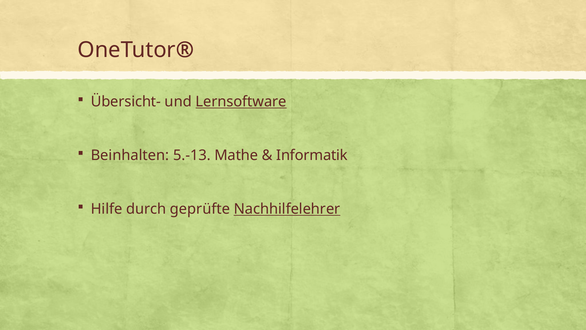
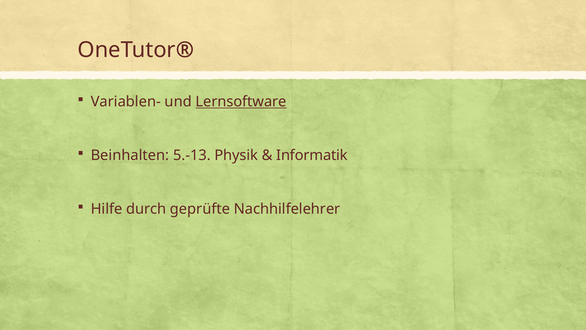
Übersicht-: Übersicht- -> Variablen- (126, 102)
Mathe: Mathe -> Physik (236, 155)
Nachhilfelehrer underline: present -> none (287, 209)
